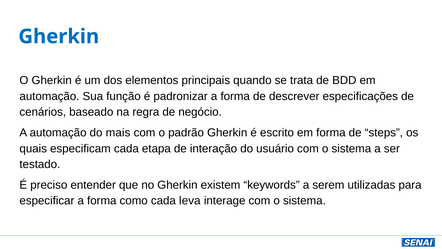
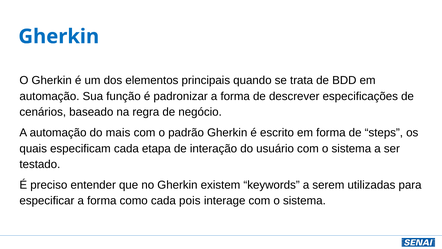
leva: leva -> pois (190, 201)
